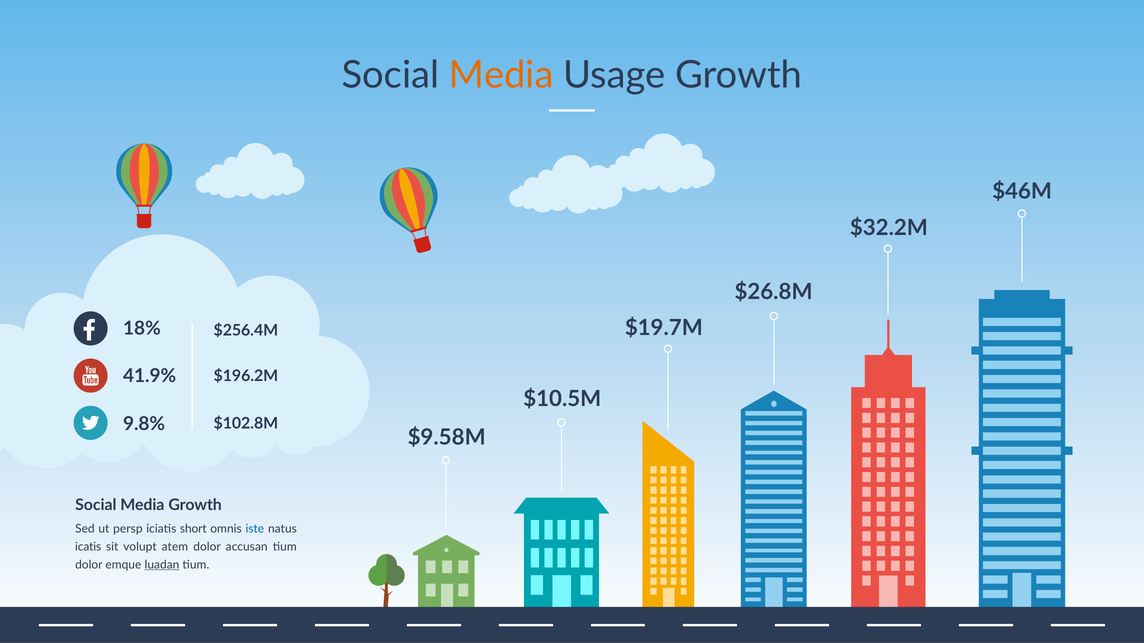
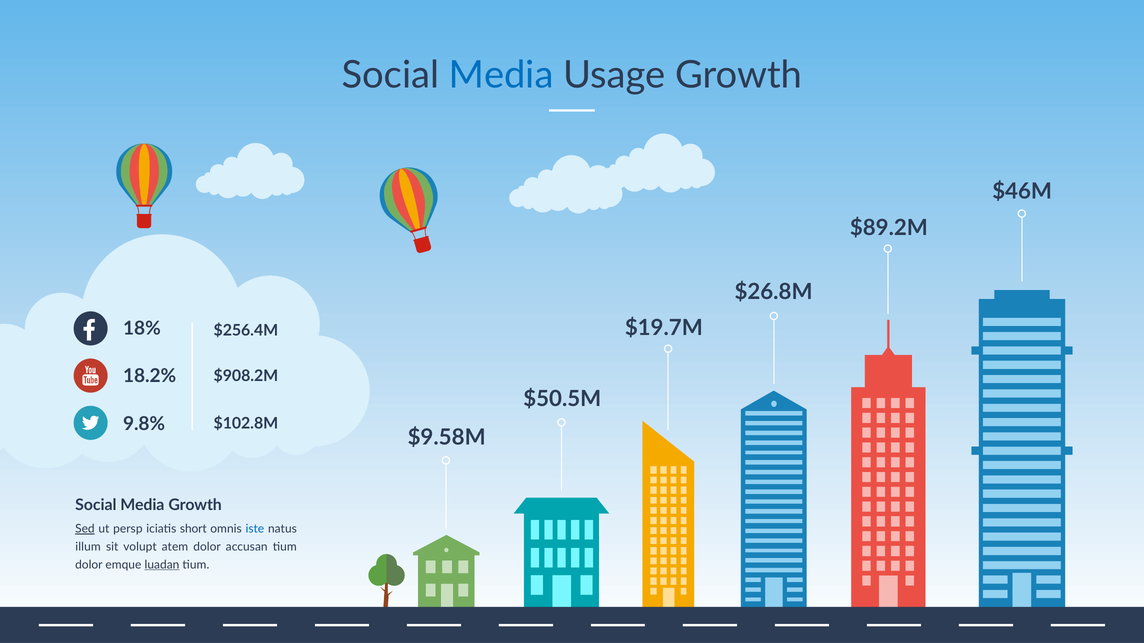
Media colour: orange -> blue (501, 75)
$32.2M: $32.2M -> $89.2M (889, 228)
41.9%: 41.9% -> 18.2% (150, 377)
$196.2M: $196.2M -> $908.2M (246, 376)
$10.5M: $10.5M -> $50.5M (562, 399)
Sed underline: none -> present (85, 529)
icatis: icatis -> illum (88, 547)
